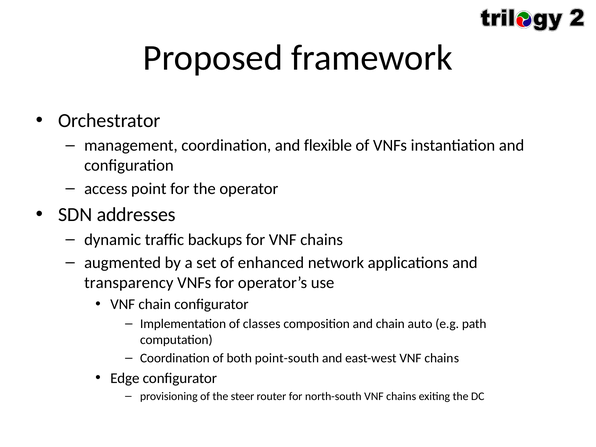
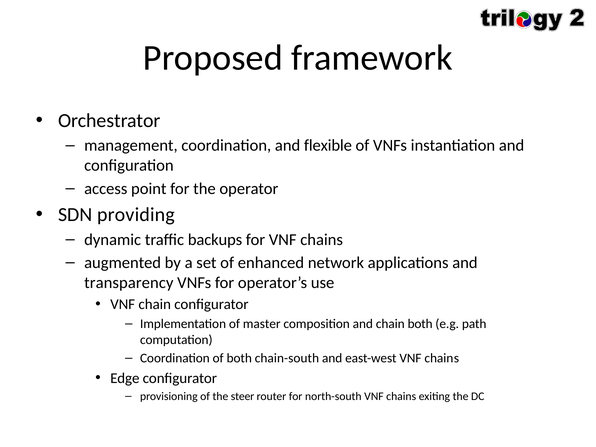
addresses: addresses -> providing (136, 215)
classes: classes -> master (262, 324)
chain auto: auto -> both (420, 324)
point-south: point-south -> chain-south (287, 358)
